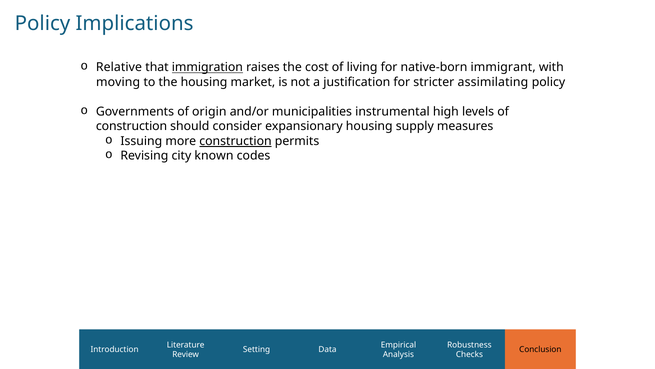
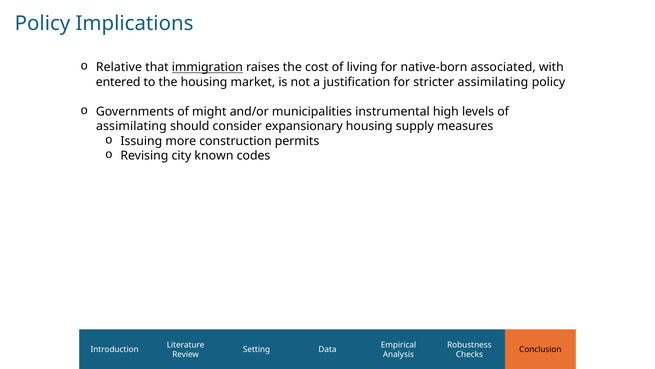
immigrant: immigrant -> associated (503, 67)
moving: moving -> entered (118, 82)
origin: origin -> might (209, 111)
construction: construction -> assimilating (131, 126)
construction underline: present -> none (235, 141)
